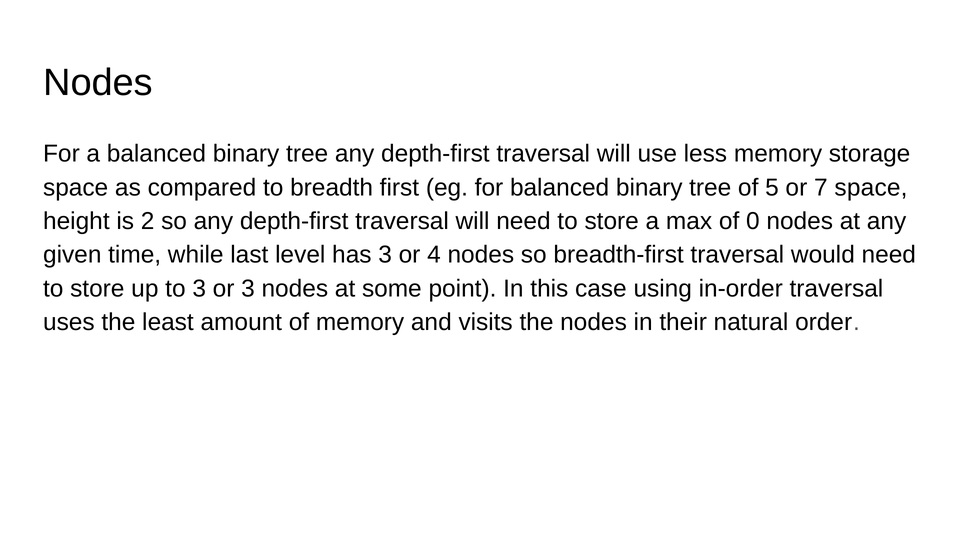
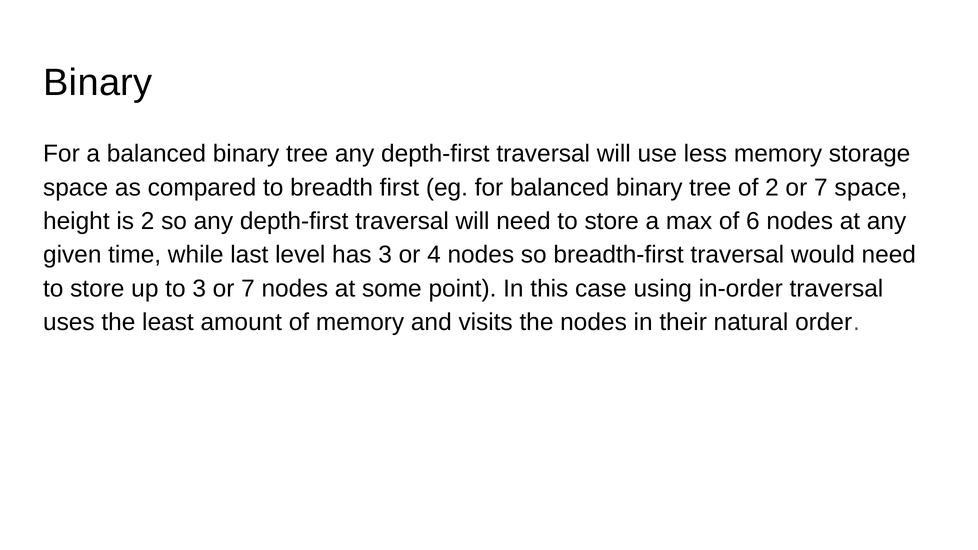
Nodes: Nodes -> Binary (98, 83)
of 5: 5 -> 2 (772, 188)
0: 0 -> 6 (753, 221)
3 or 3: 3 -> 7 (248, 289)
